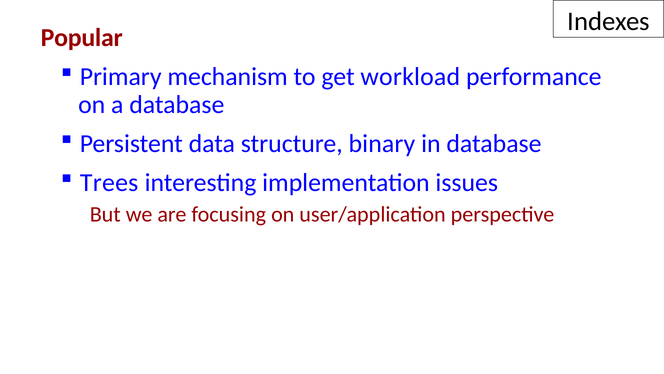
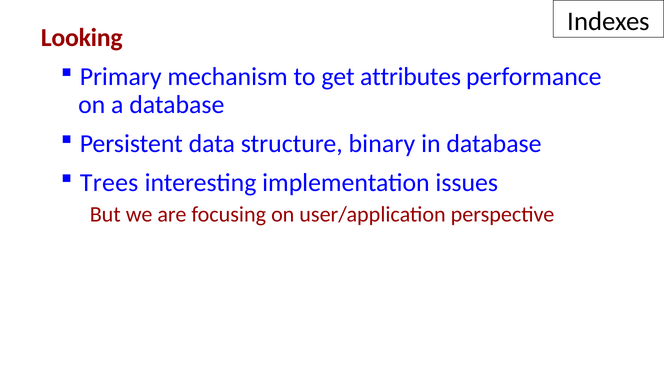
Popular: Popular -> Looking (82, 38)
workload: workload -> attributes (411, 77)
